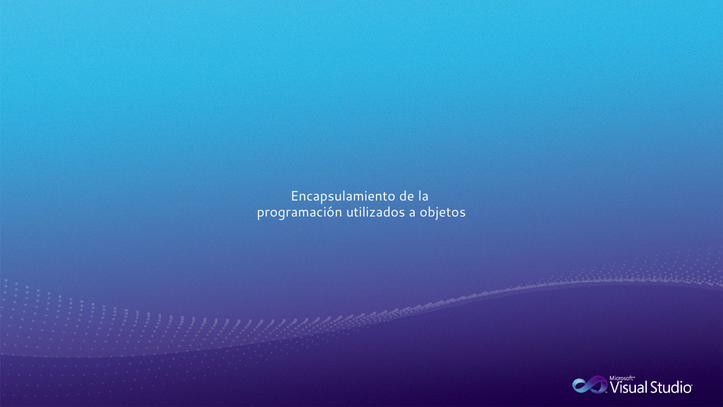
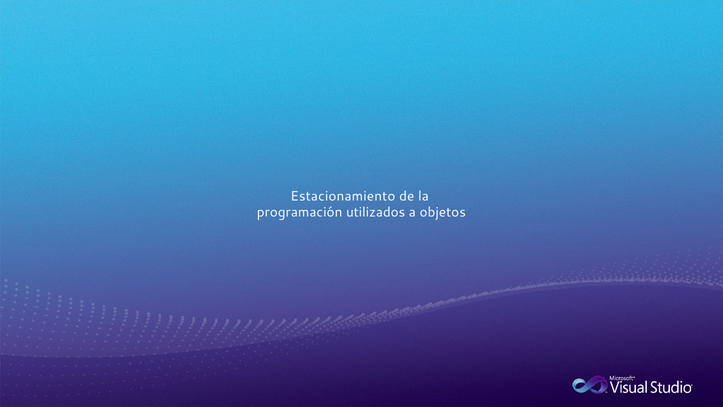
Encapsulamiento: Encapsulamiento -> Estacionamiento (343, 196)
